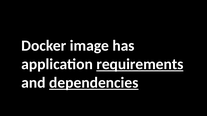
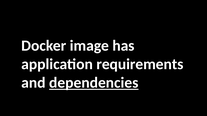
requirements underline: present -> none (140, 64)
